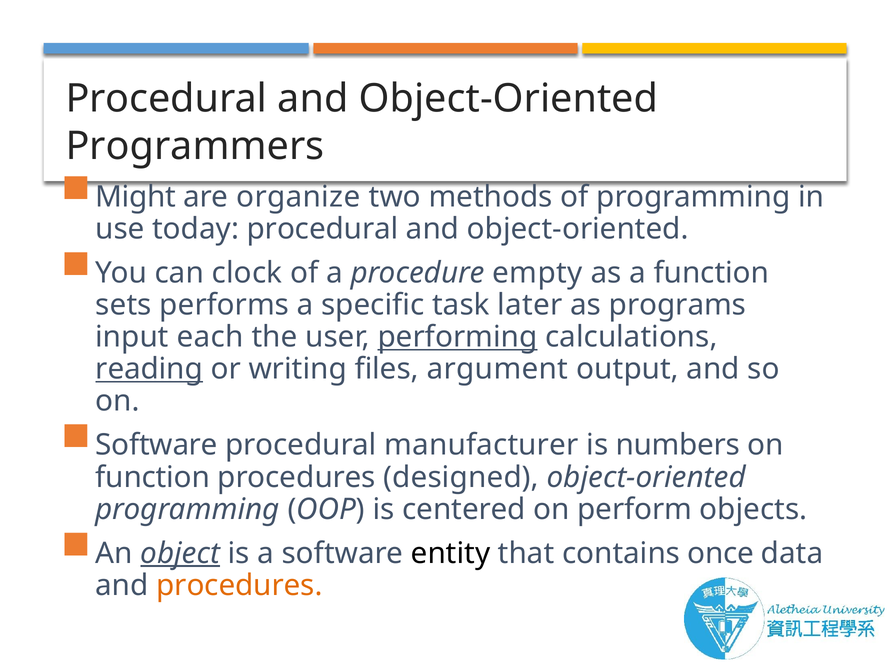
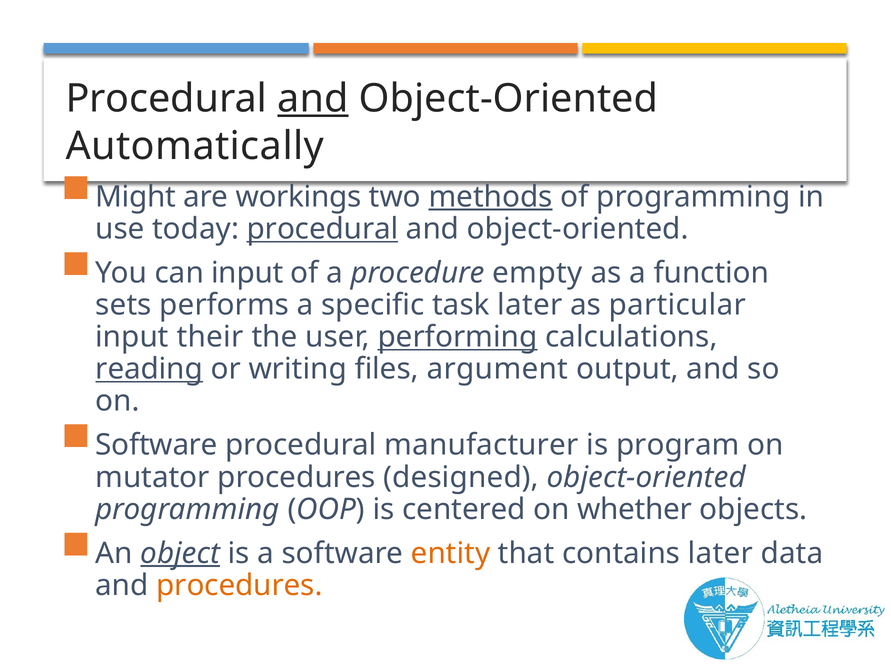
and underline: none -> present (313, 99)
Programmers: Programmers -> Automatically (195, 146)
organize: organize -> workings (299, 197)
methods underline: none -> present (491, 197)
procedural underline: none -> present (323, 229)
can clock: clock -> input (247, 273)
programs: programs -> particular (677, 305)
each: each -> their (210, 337)
numbers: numbers -> program (678, 445)
function: function -> mutator (153, 477)
perform: perform -> whether (635, 509)
entity colour: black -> orange (451, 554)
contains once: once -> later (720, 554)
